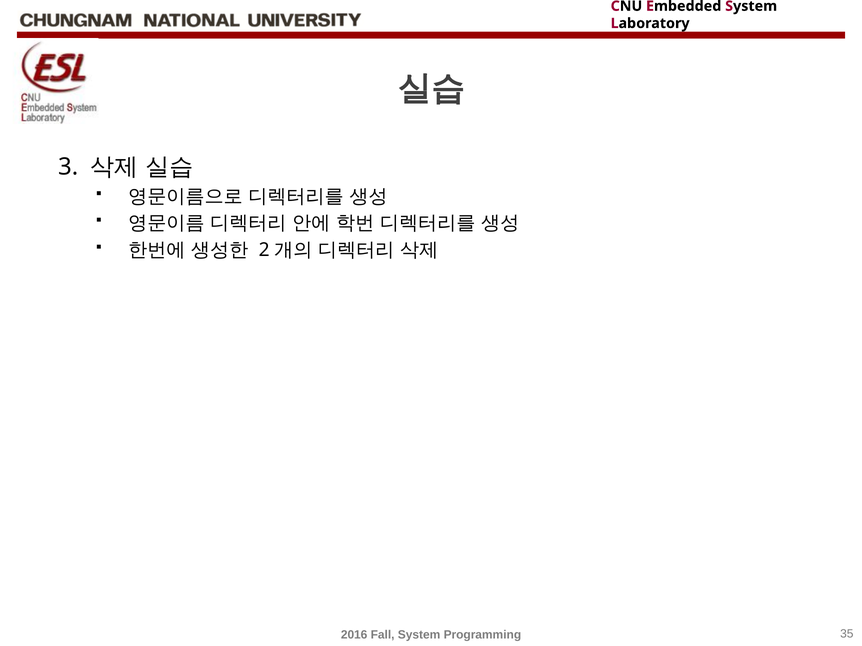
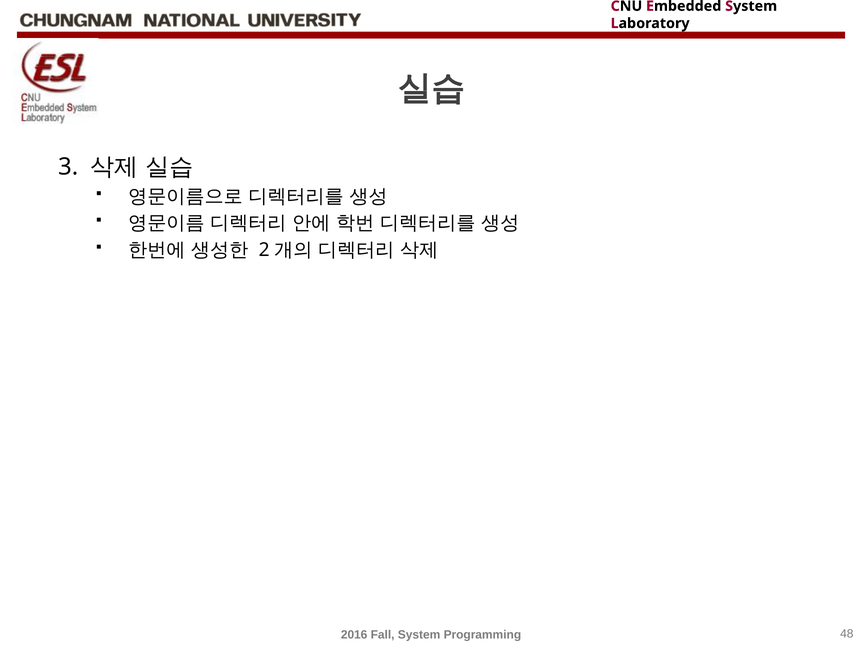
35: 35 -> 48 (847, 634)
